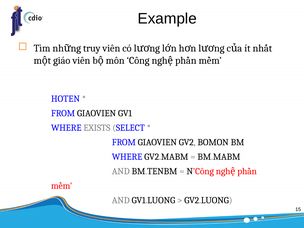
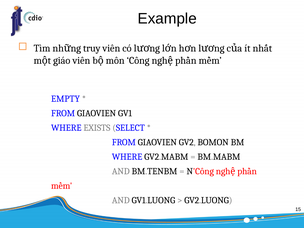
HOTEN: HOTEN -> EMPTY (66, 99)
